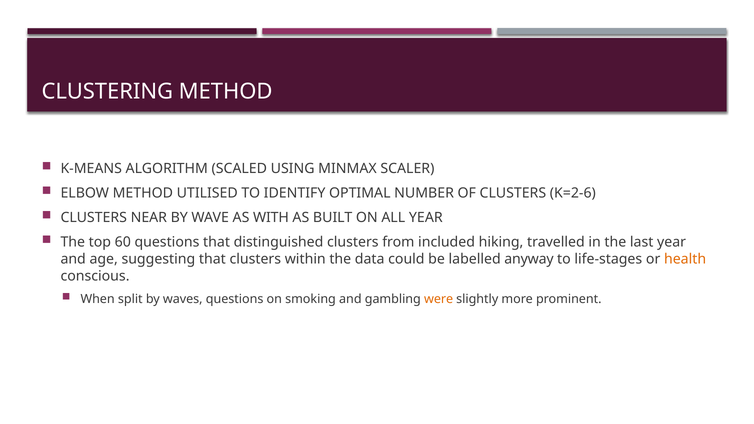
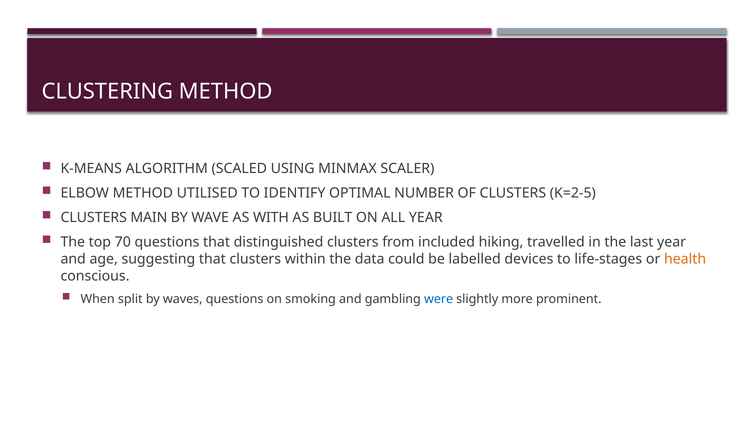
K=2-6: K=2-6 -> K=2-5 (573, 193)
NEAR: NEAR -> MAIN (149, 218)
60: 60 -> 70 (123, 242)
anyway: anyway -> devices (529, 259)
were colour: orange -> blue (439, 299)
